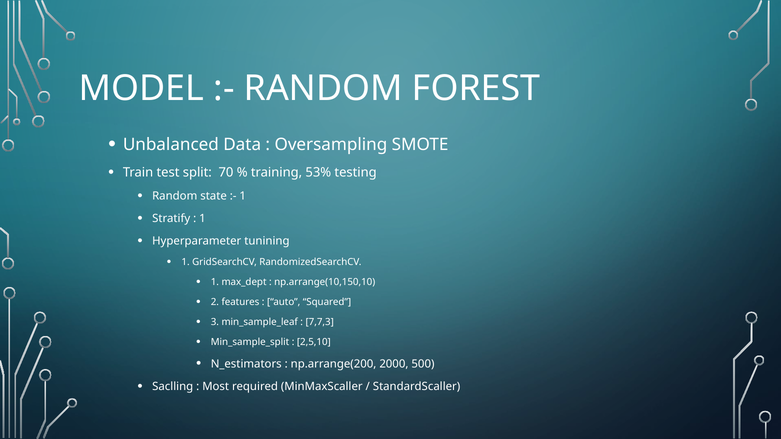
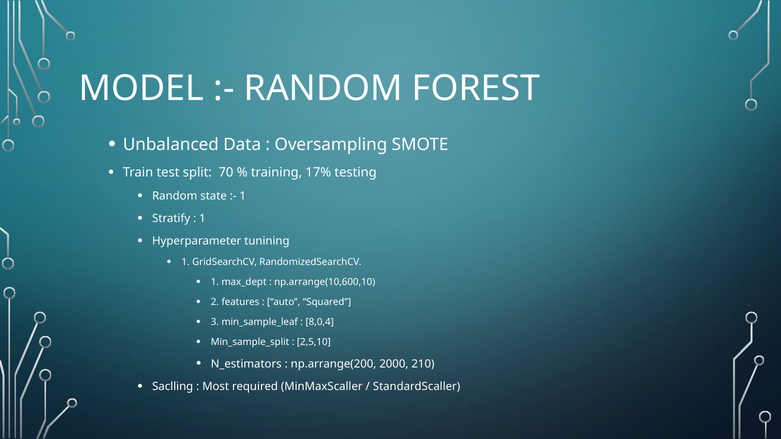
53%: 53% -> 17% (318, 172)
np.arrange(10,150,10: np.arrange(10,150,10 -> np.arrange(10,600,10 (325, 282)
7,7,3: 7,7,3 -> 8,0,4 (320, 322)
500: 500 -> 210 (423, 364)
